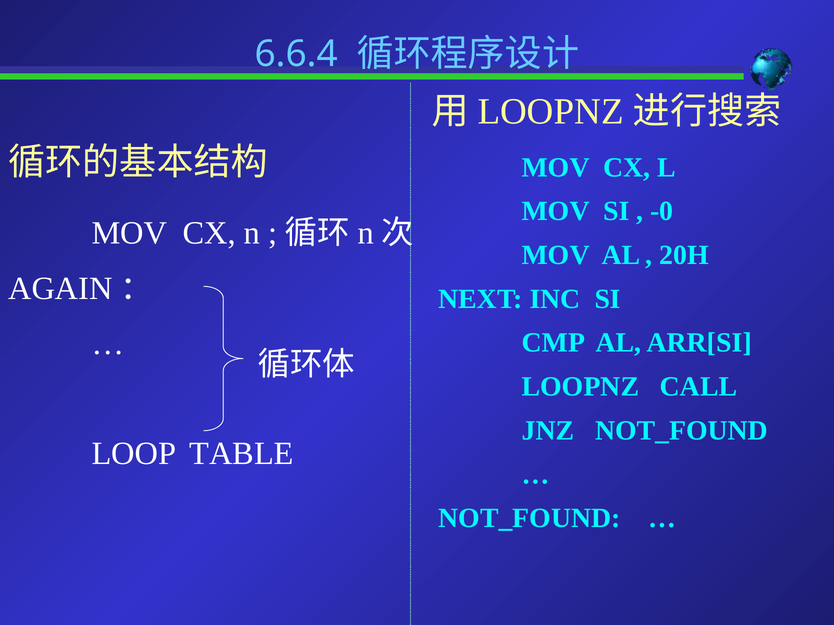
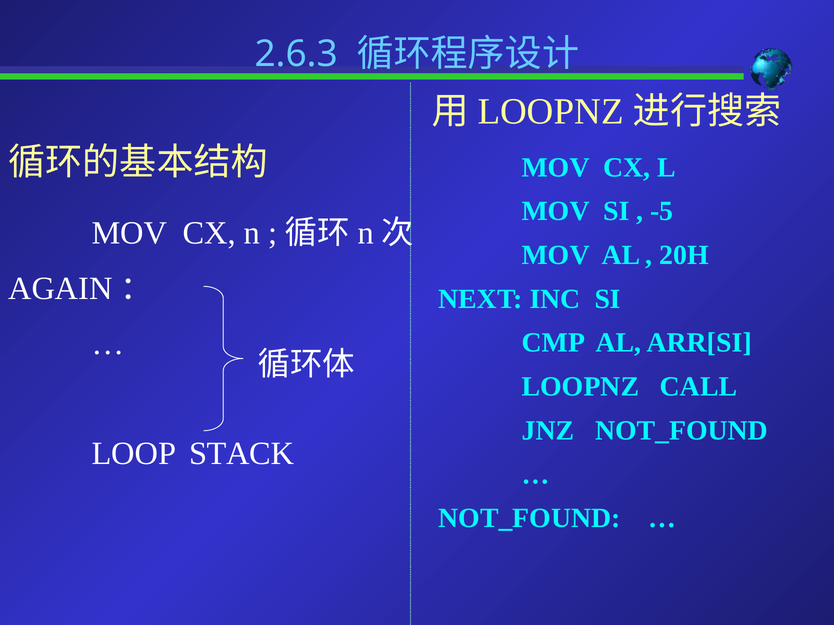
6.6.4: 6.6.4 -> 2.6.3 (296, 54)
-0: -0 -> -5 (662, 211)
TABLE: TABLE -> STACK (242, 454)
